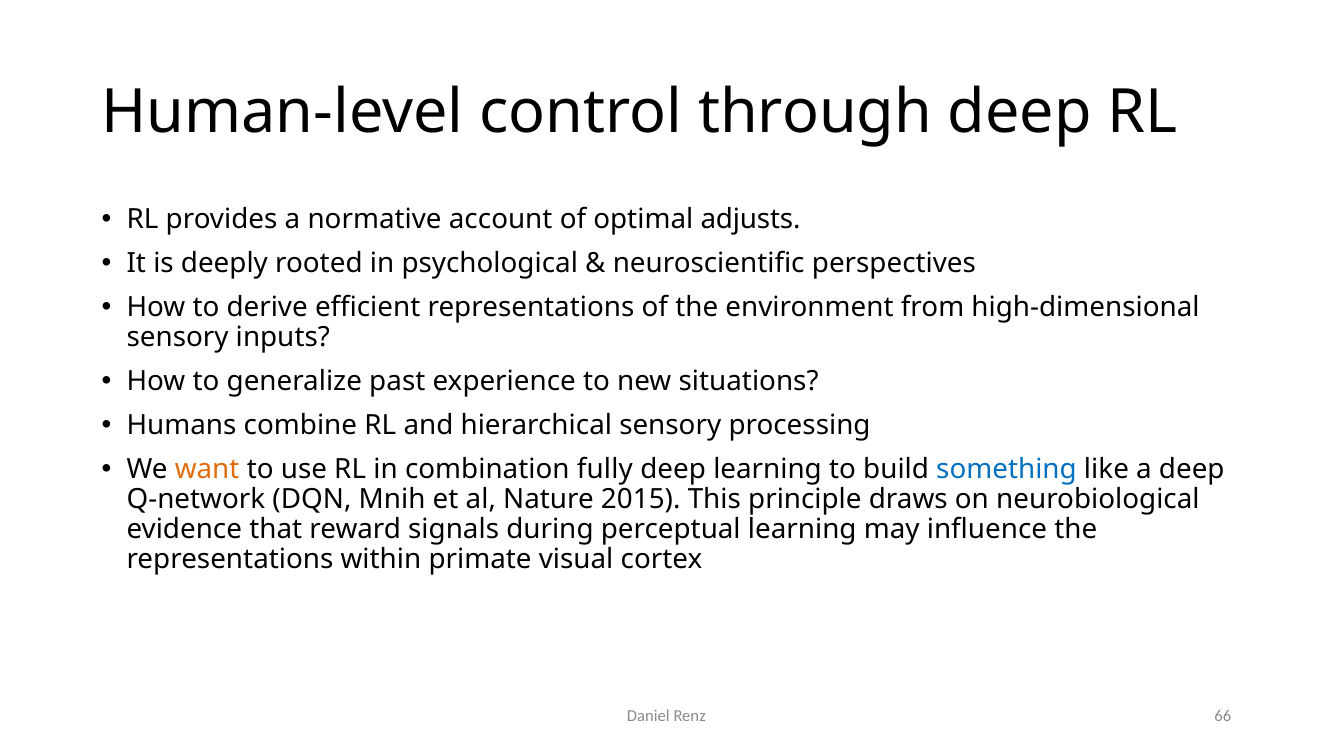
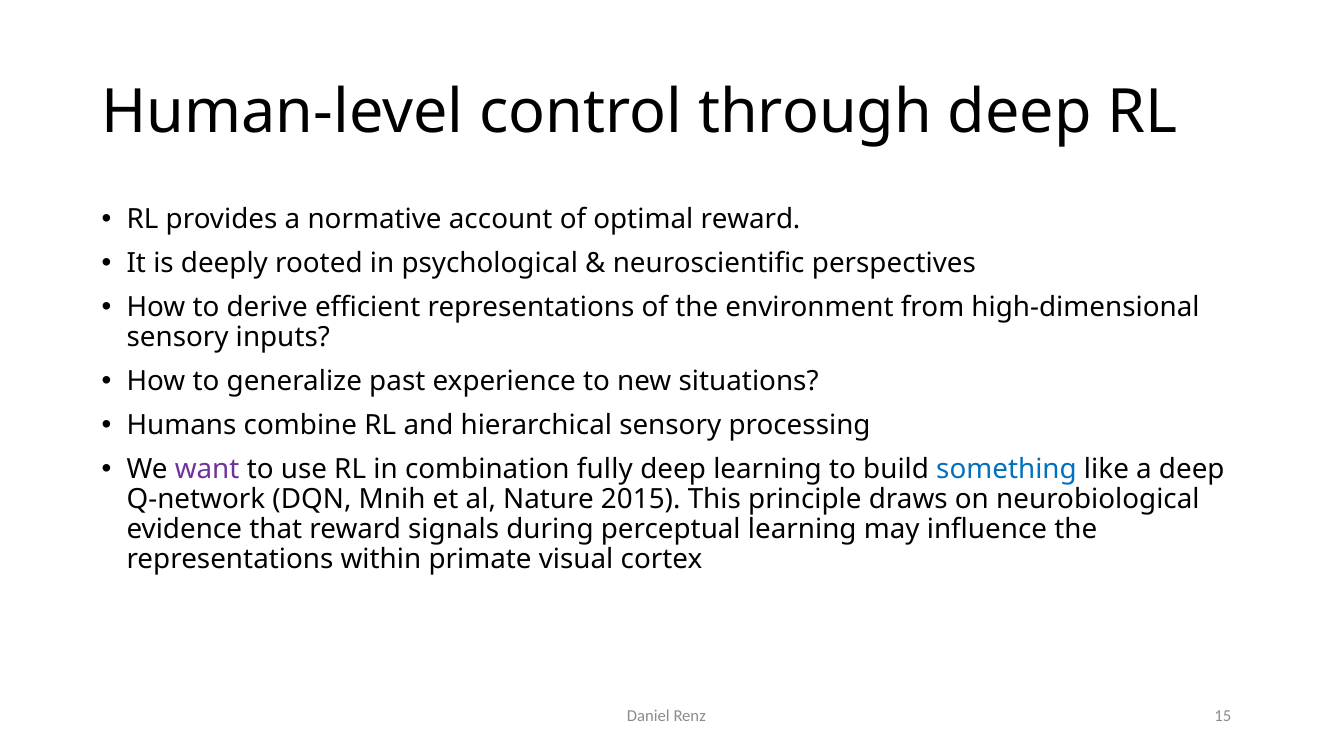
optimal adjusts: adjusts -> reward (750, 219)
want colour: orange -> purple (207, 469)
66: 66 -> 15 (1223, 716)
